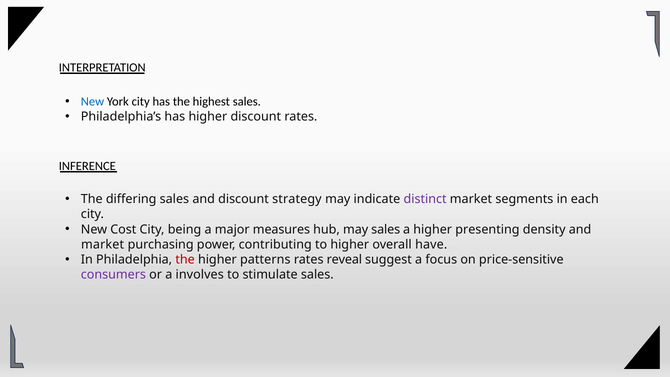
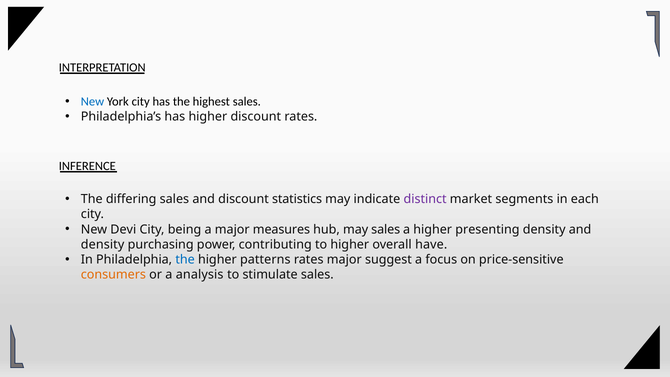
strategy: strategy -> statistics (297, 199)
Cost: Cost -> Devi (123, 229)
market: market -> density (103, 244)
the colour: red -> blue (185, 259)
rates reveal: reveal -> major (344, 259)
consumers colour: purple -> orange (113, 275)
involves: involves -> analysis (200, 275)
